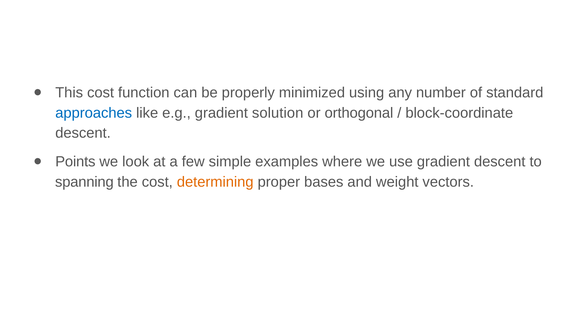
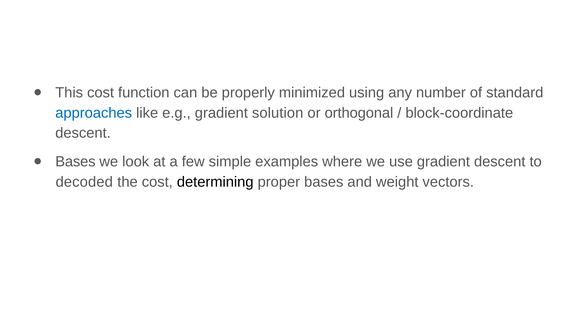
Points: Points -> Bases (75, 161)
spanning: spanning -> decoded (84, 182)
determining colour: orange -> black (215, 182)
